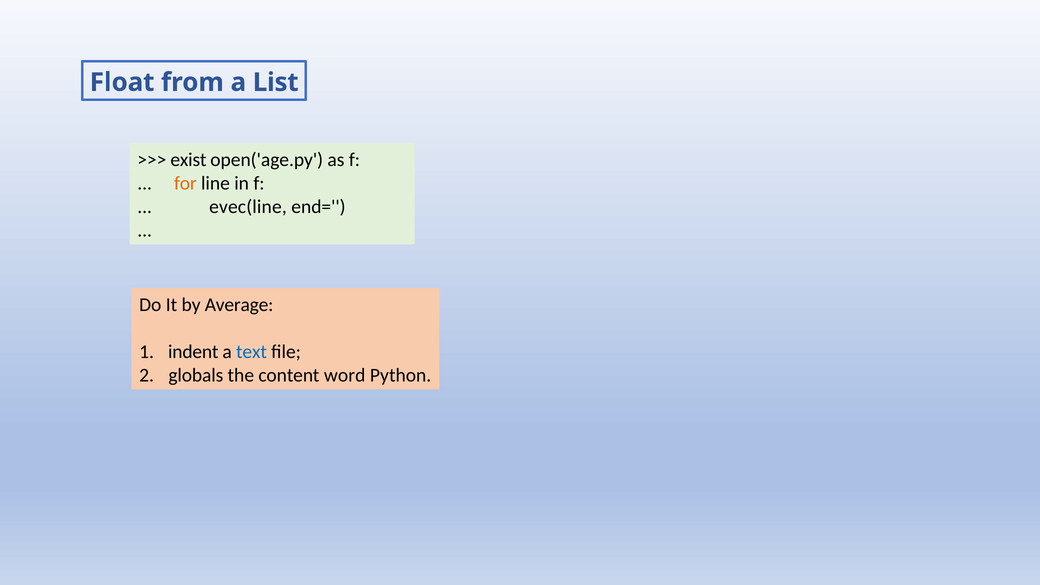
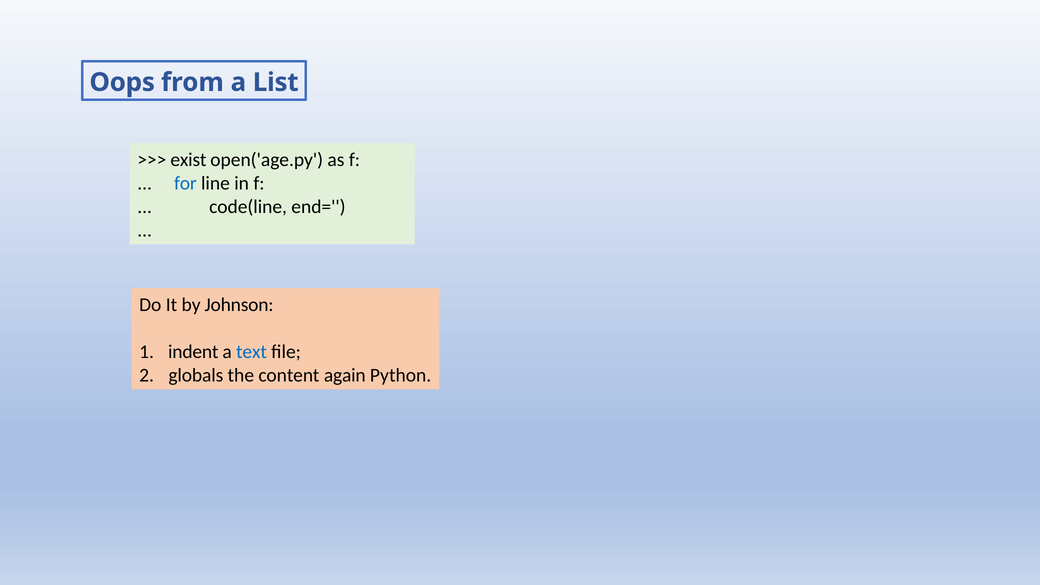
Float: Float -> Oops (122, 82)
for colour: orange -> blue (185, 183)
evec(line: evec(line -> code(line (248, 207)
Average: Average -> Johnson (239, 305)
word: word -> again (345, 375)
